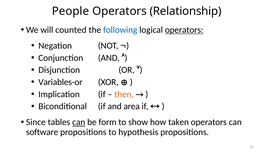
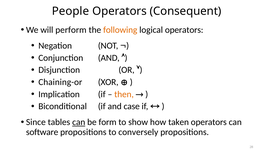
Relationship: Relationship -> Consequent (186, 11)
counted: counted -> perform (71, 30)
following colour: blue -> orange (120, 30)
operators underline: present -> none (184, 30)
Variables-or: Variables-or -> Chaining-or (60, 82)
area: area -> case (132, 106)
hypothesis: hypothesis -> conversely (138, 132)
